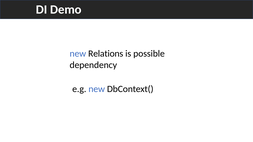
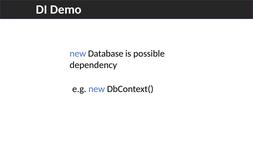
Relations: Relations -> Database (106, 54)
